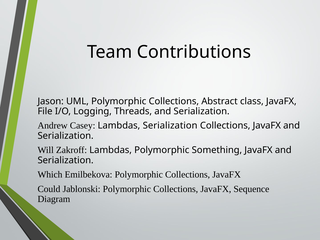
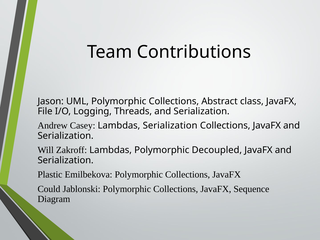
Something: Something -> Decoupled (217, 150)
Which: Which -> Plastic (50, 175)
